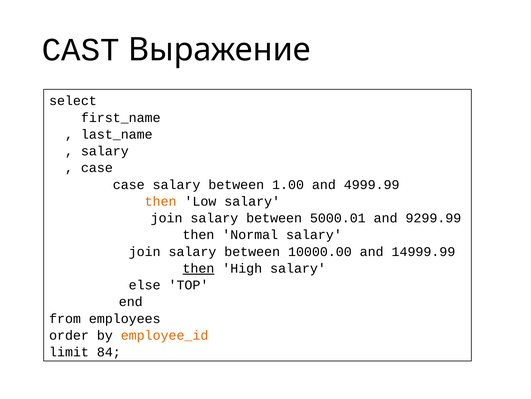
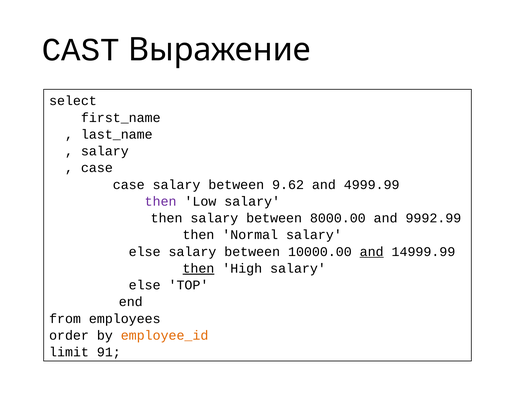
1.00: 1.00 -> 9.62 (288, 184)
then colour: orange -> purple (161, 201)
join: join -> then (167, 218)
5000.01: 5000.01 -> 8000.00 (338, 218)
9299.99: 9299.99 -> 9992.99 (433, 218)
join: join -> else (145, 251)
and underline: none -> present (372, 251)
84: 84 -> 91 (109, 352)
